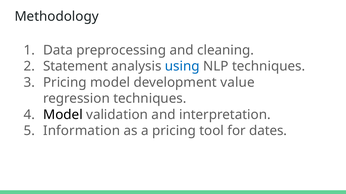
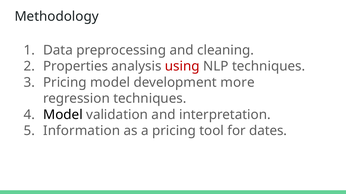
Statement: Statement -> Properties (76, 67)
using colour: blue -> red (182, 67)
value: value -> more (238, 83)
